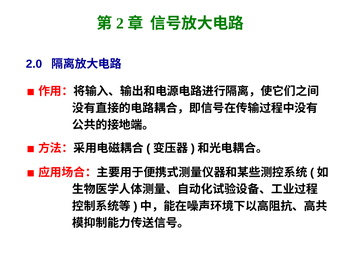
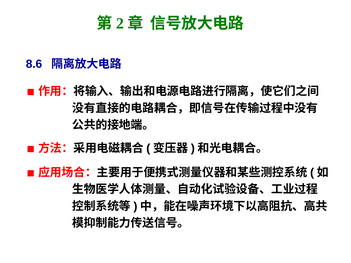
2.0: 2.0 -> 8.6 (34, 64)
